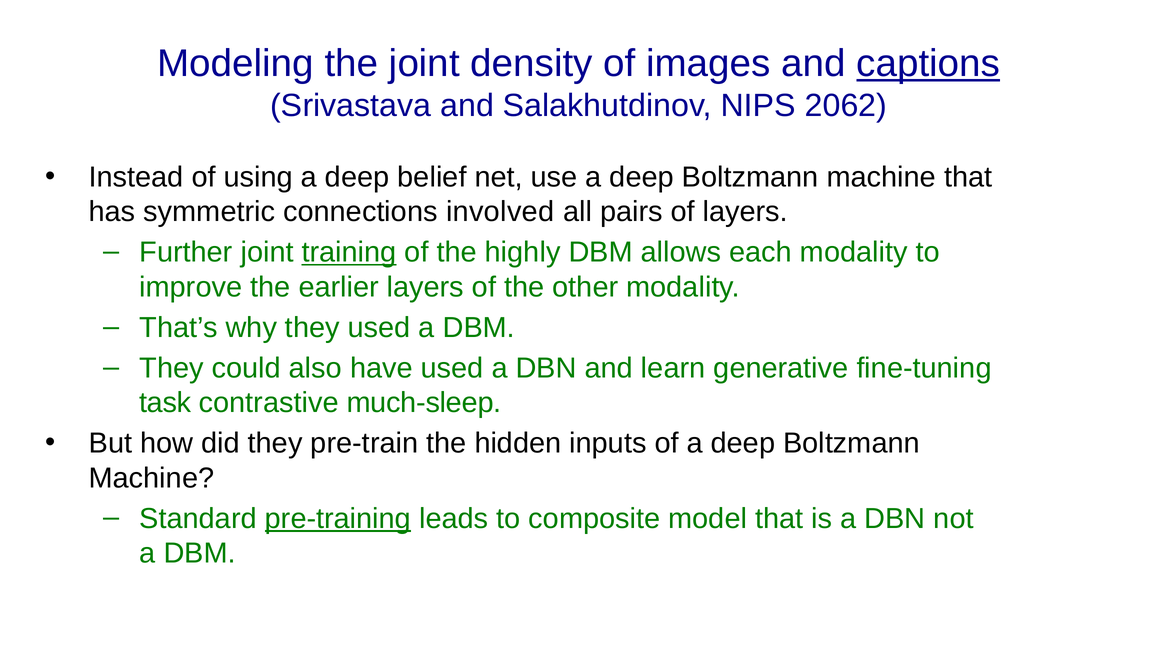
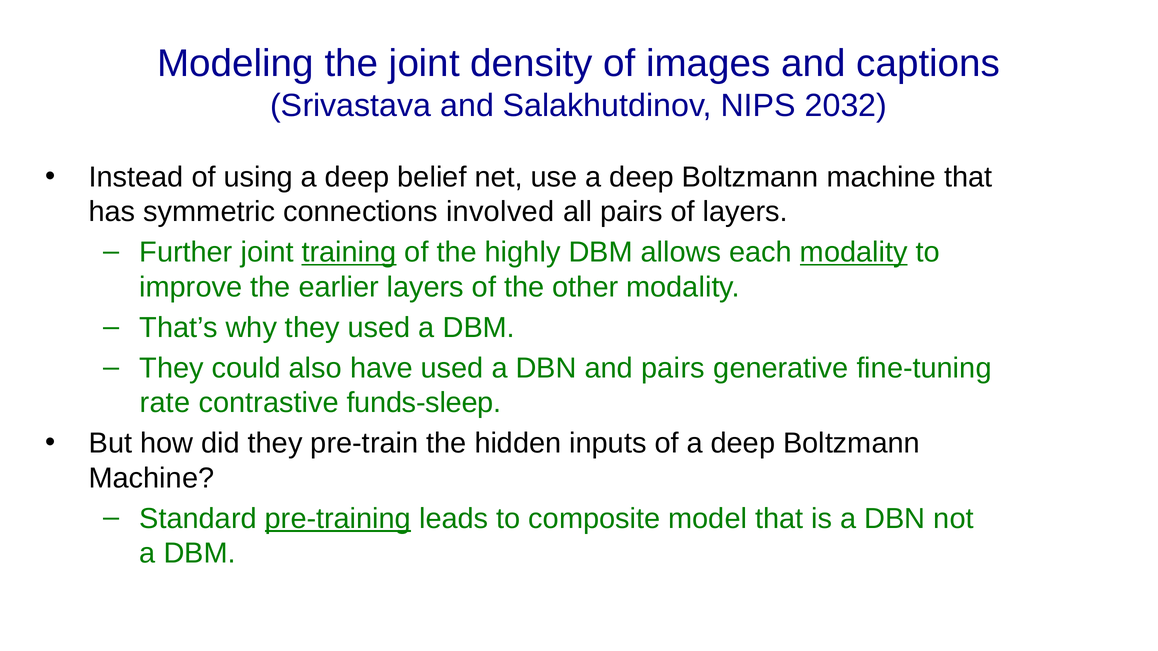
captions underline: present -> none (928, 64)
2062: 2062 -> 2032 (846, 106)
modality underline: none -> present (854, 252)
and learn: learn -> pairs (673, 368)
task: task -> rate (165, 403)
much-sleep: much-sleep -> funds-sleep (424, 403)
